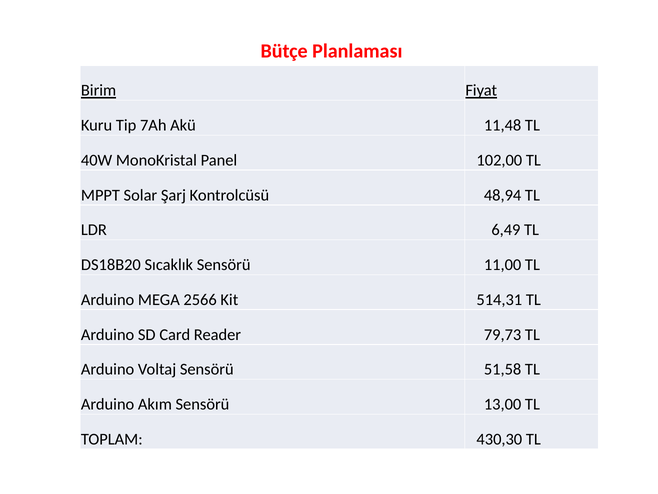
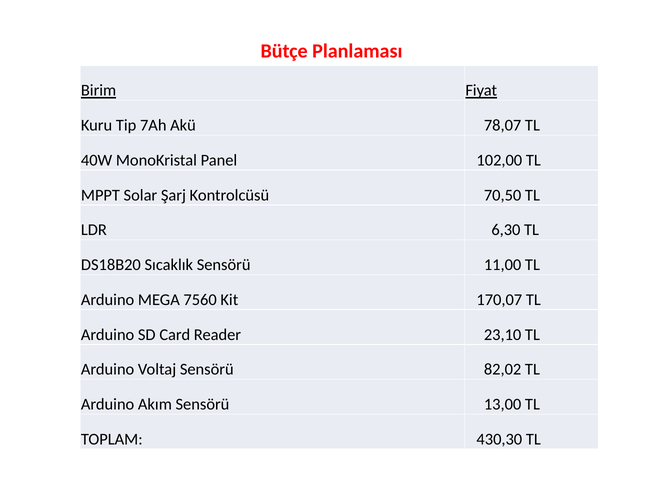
11,48: 11,48 -> 78,07 (503, 125)
48,94: 48,94 -> 70,50 (503, 195)
6,49: 6,49 -> 6,30 (506, 230)
2566: 2566 -> 7560 (200, 299)
514,31: 514,31 -> 170,07 (499, 299)
79,73: 79,73 -> 23,10 (503, 334)
51,58: 51,58 -> 82,02 (503, 369)
